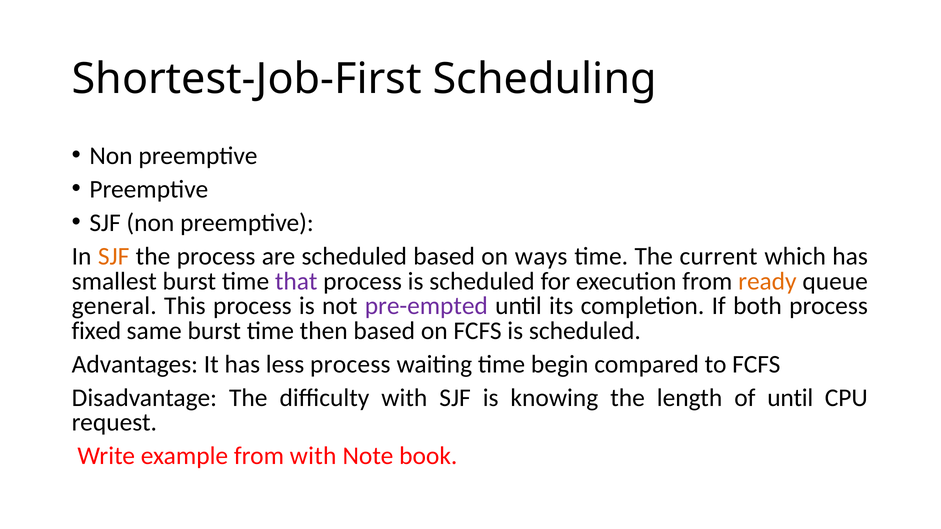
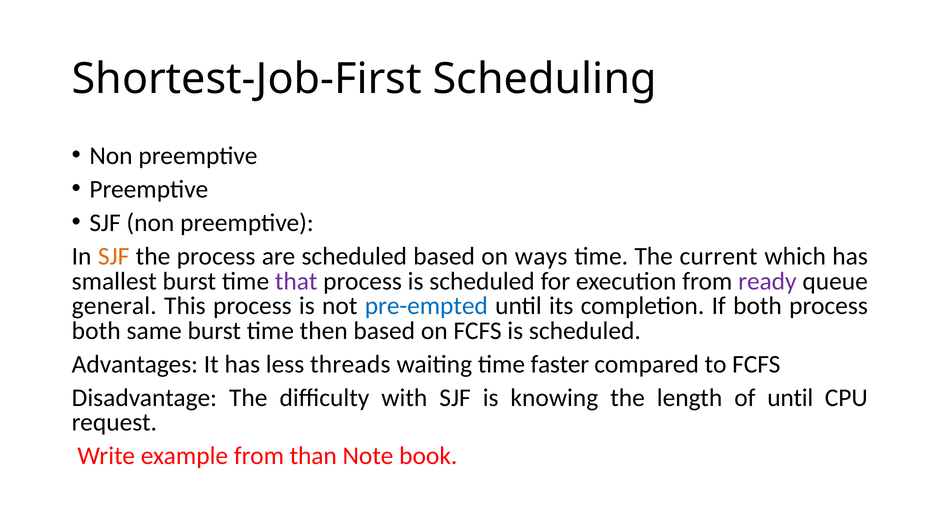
ready colour: orange -> purple (767, 281)
pre-empted colour: purple -> blue (426, 306)
fixed: fixed -> both (96, 331)
less process: process -> threads (350, 364)
begin: begin -> faster (560, 364)
from with: with -> than (313, 456)
